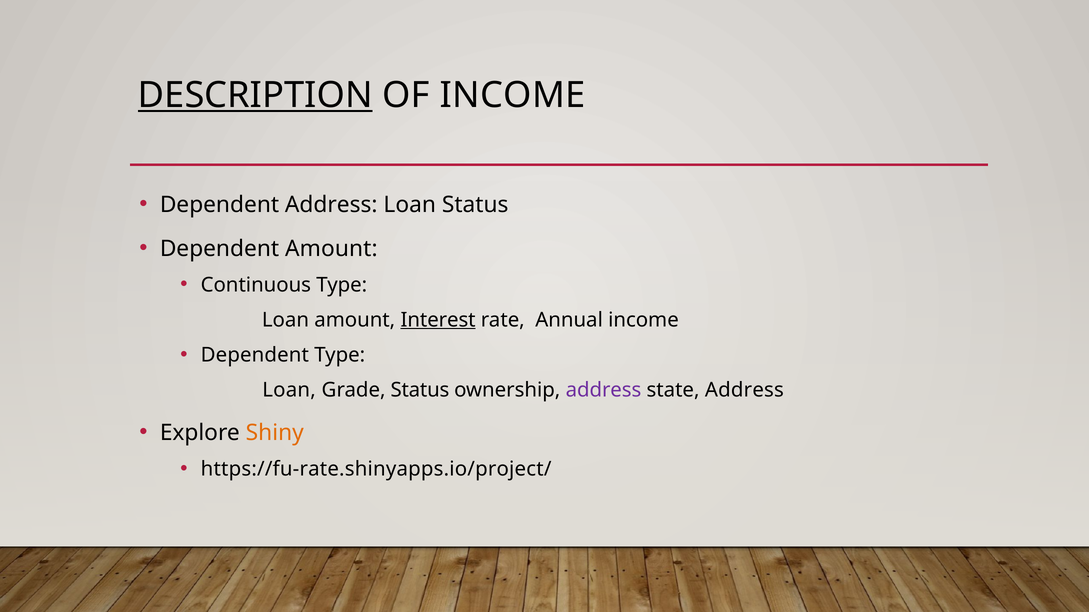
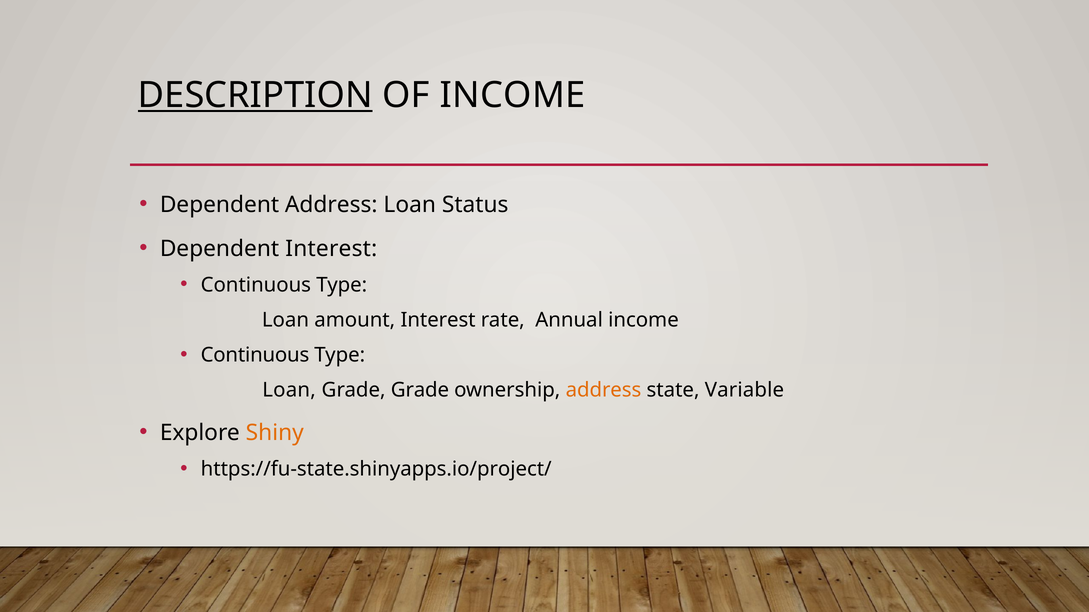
Dependent Amount: Amount -> Interest (331, 249)
Interest underline: present -> none (438, 320)
Dependent: Dependent -> Continuous (255, 355)
Grade Status: Status -> Grade (420, 390)
address colour: purple -> orange (603, 390)
state Address: Address -> Variable (744, 390)
https://fu-rate.shinyapps.io/project/: https://fu-rate.shinyapps.io/project/ -> https://fu-state.shinyapps.io/project/ (376, 469)
